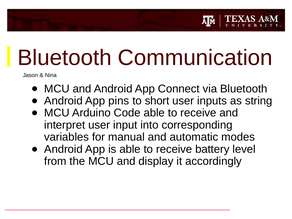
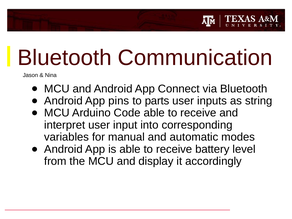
short: short -> parts (157, 101)
